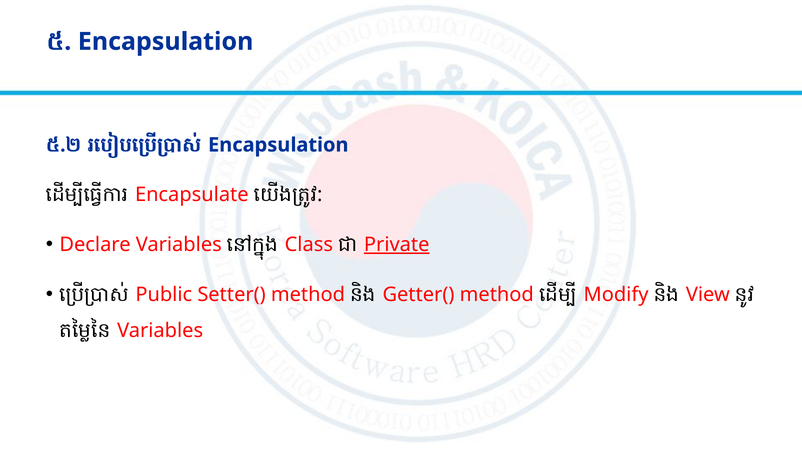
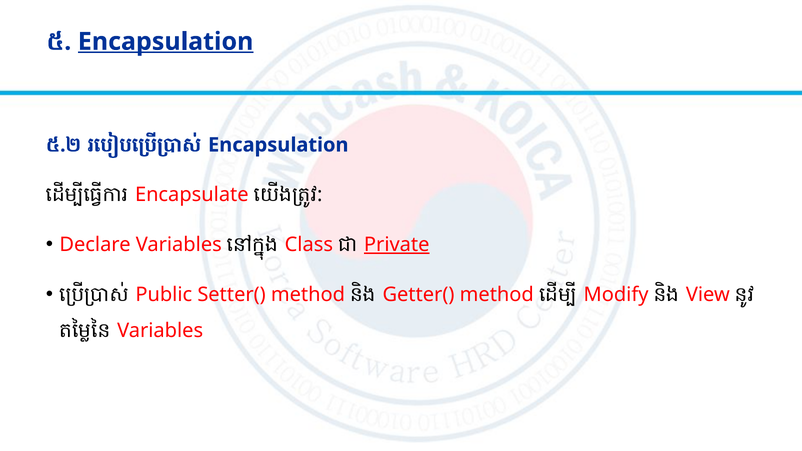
Encapsulation underline: none -> present (166, 42)
